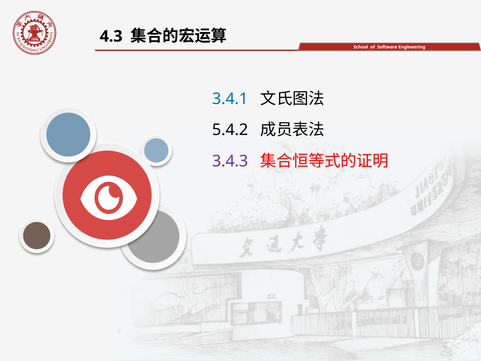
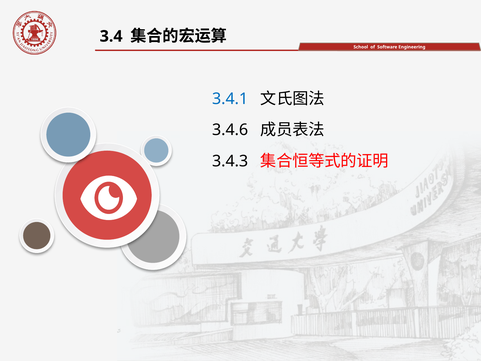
4.3: 4.3 -> 3.4 (111, 36)
5.4.2: 5.4.2 -> 3.4.6 (230, 130)
3.4.3 colour: purple -> black (230, 161)
